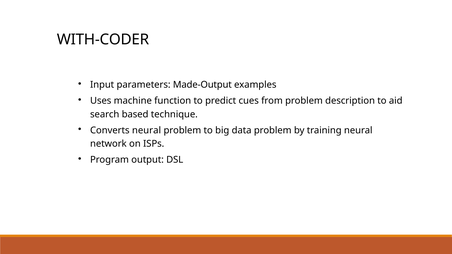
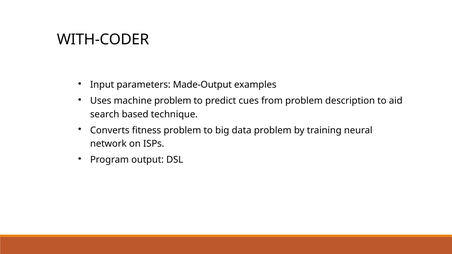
machine function: function -> problem (173, 101)
Converts neural: neural -> fitness (147, 130)
